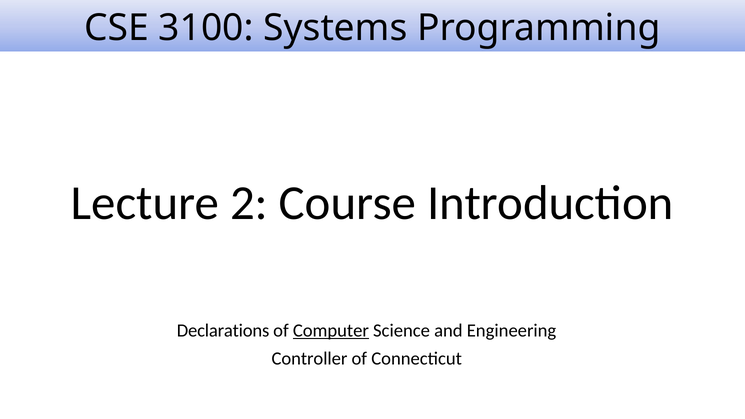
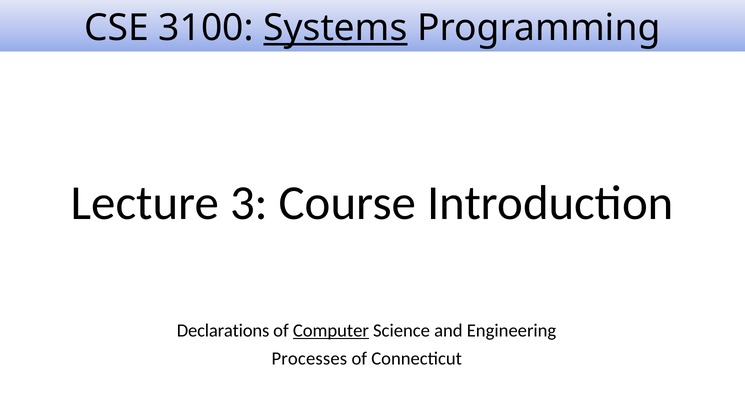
Systems underline: none -> present (335, 28)
2: 2 -> 3 (249, 203)
Controller: Controller -> Processes (309, 359)
